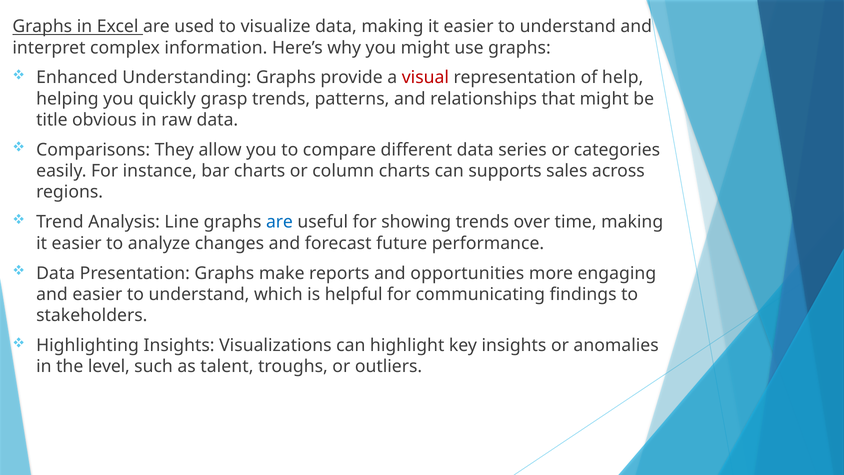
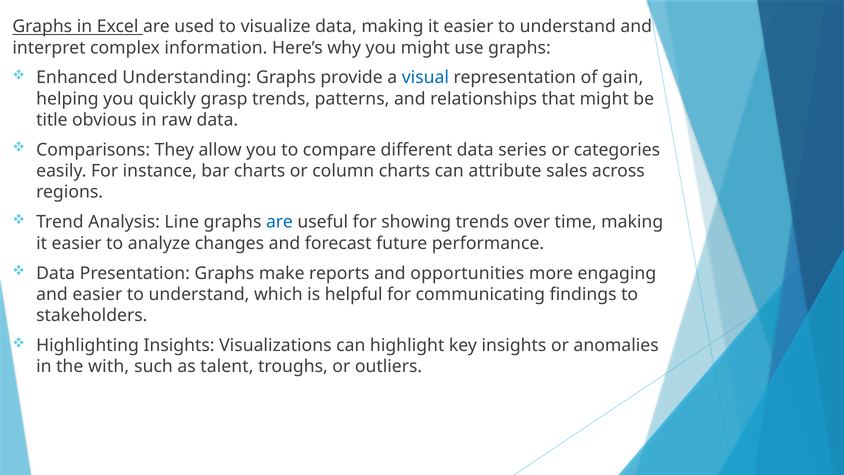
visual colour: red -> blue (425, 78)
help: help -> gain (623, 78)
supports: supports -> attribute (505, 171)
level: level -> with (109, 366)
